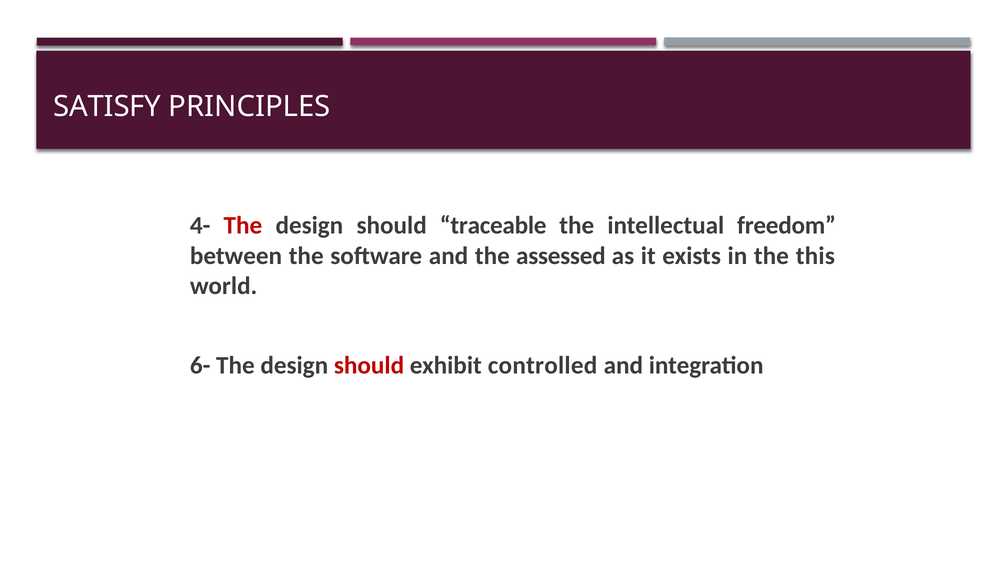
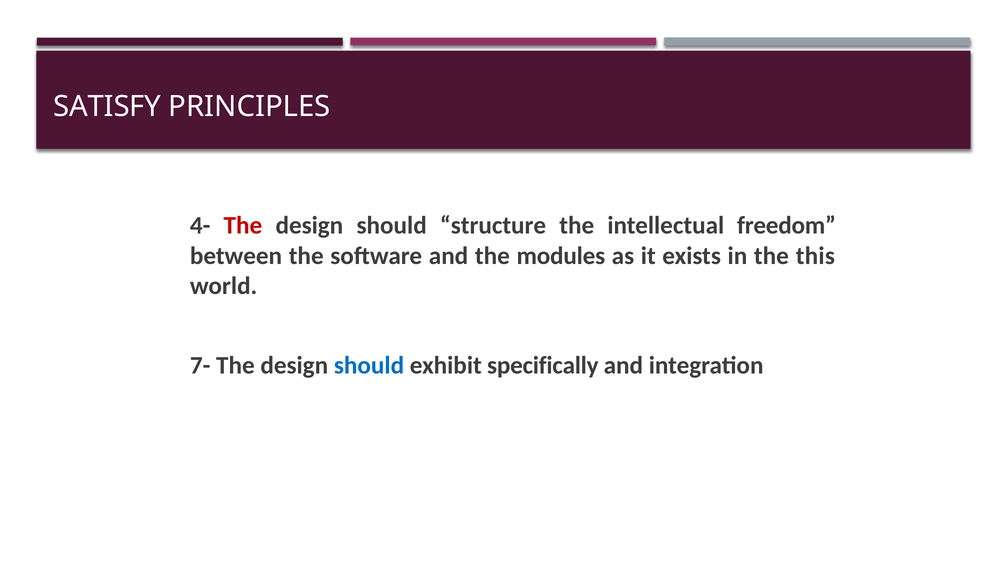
traceable: traceable -> structure (493, 226)
assessed: assessed -> modules (561, 256)
6-: 6- -> 7- (200, 366)
should colour: red -> blue (369, 366)
controlled: controlled -> specifically (543, 366)
